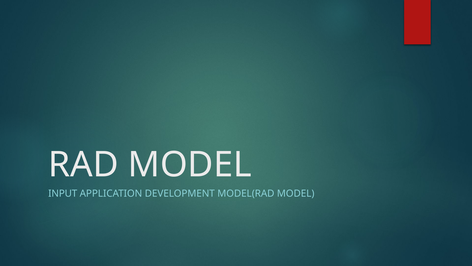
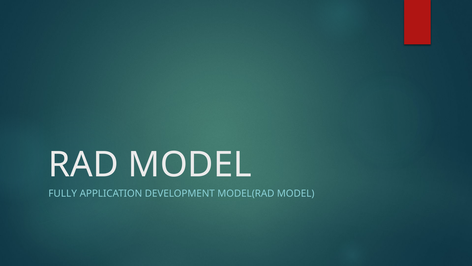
INPUT: INPUT -> FULLY (63, 193)
